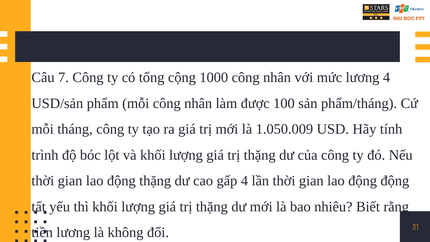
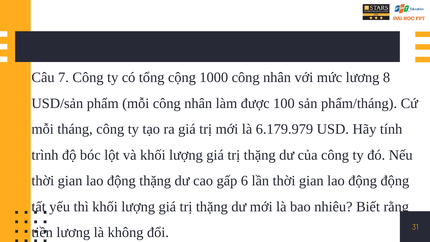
lương 4: 4 -> 8 (387, 78)
1.050.009: 1.050.009 -> 6.179.979 (284, 129)
gấp 4: 4 -> 6 (244, 181)
